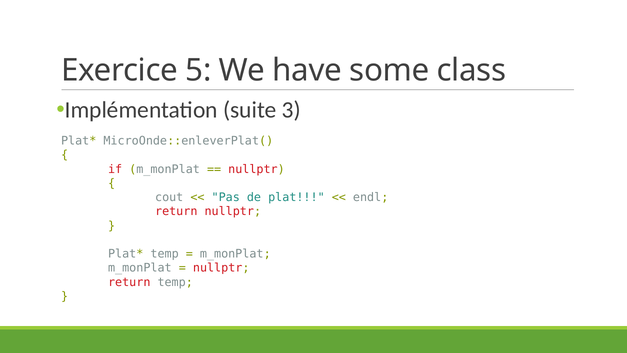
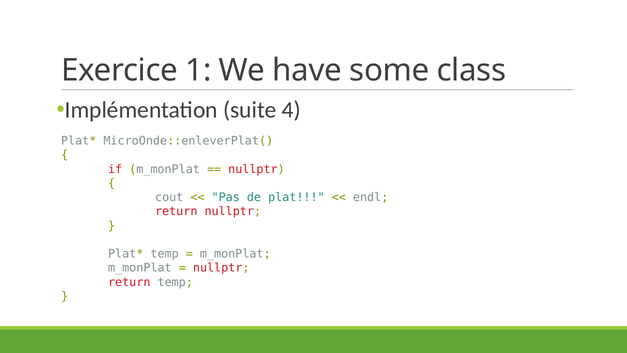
5: 5 -> 1 (199, 70)
3: 3 -> 4 (291, 110)
